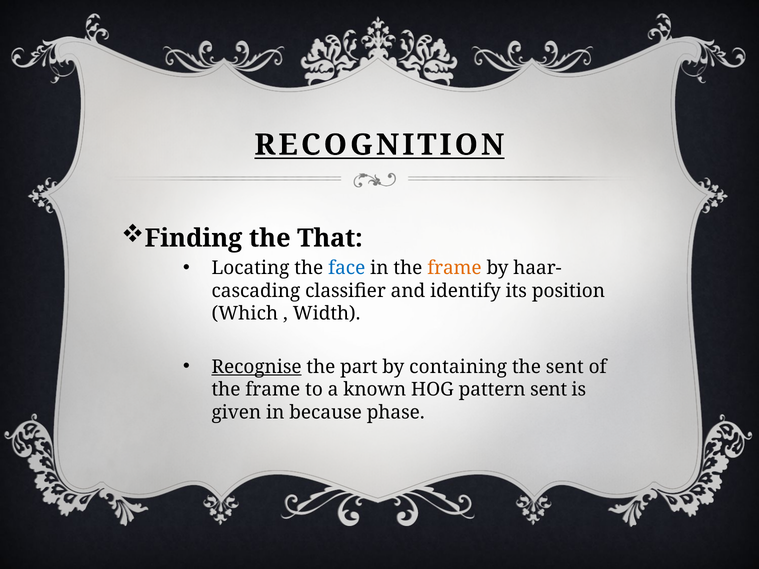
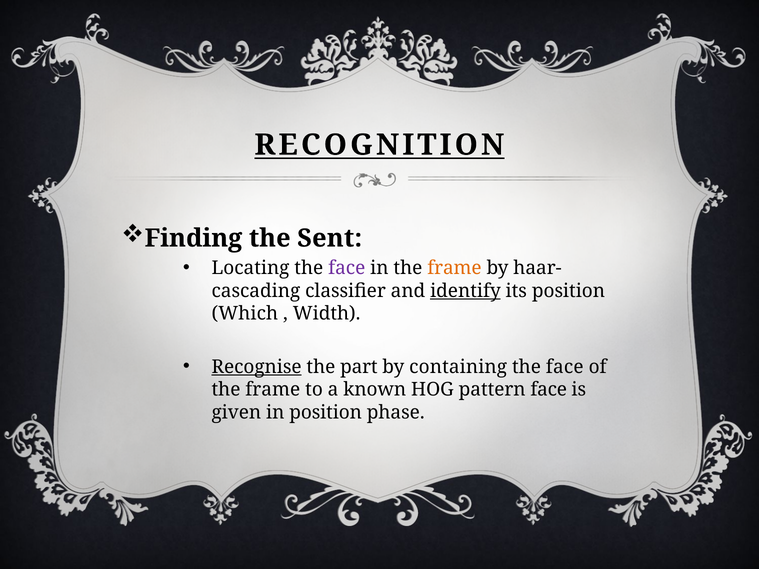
That: That -> Sent (330, 238)
face colour: blue -> purple (347, 268)
identify underline: none -> present (465, 291)
sent: sent -> face (565, 367)
pattern sent: sent -> face (549, 390)
in because: because -> position (326, 412)
